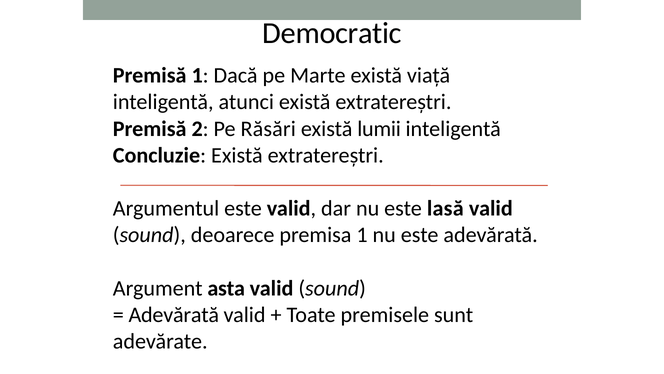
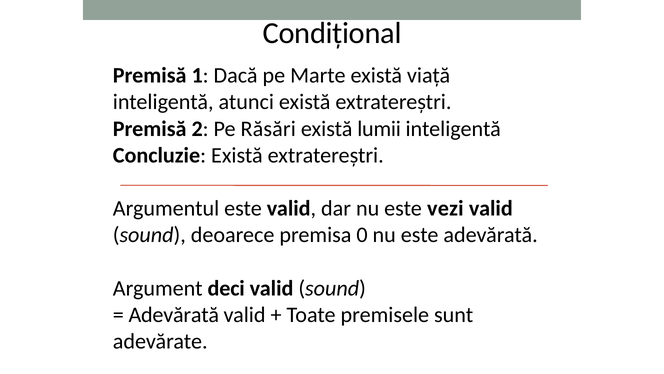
Democratic: Democratic -> Condițional (332, 33)
lasă: lasă -> vezi (445, 208)
premisa 1: 1 -> 0 (362, 235)
asta: asta -> deci (226, 288)
